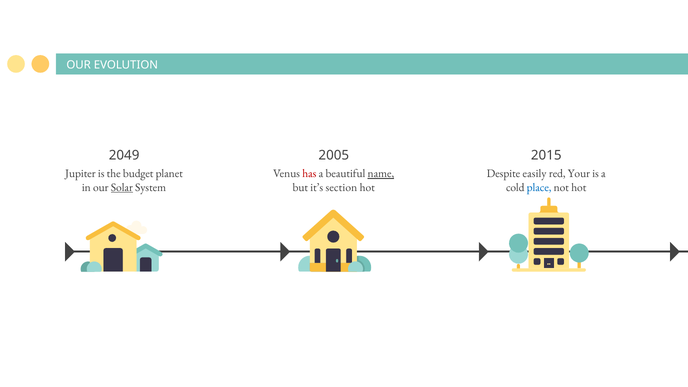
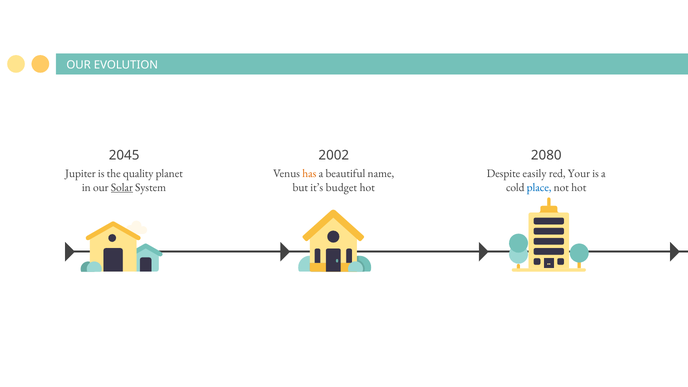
2049: 2049 -> 2045 (124, 155)
2005: 2005 -> 2002 (334, 155)
2015: 2015 -> 2080 (546, 155)
budget: budget -> quality (138, 174)
has colour: red -> orange (309, 174)
name underline: present -> none (381, 174)
section: section -> budget (341, 187)
